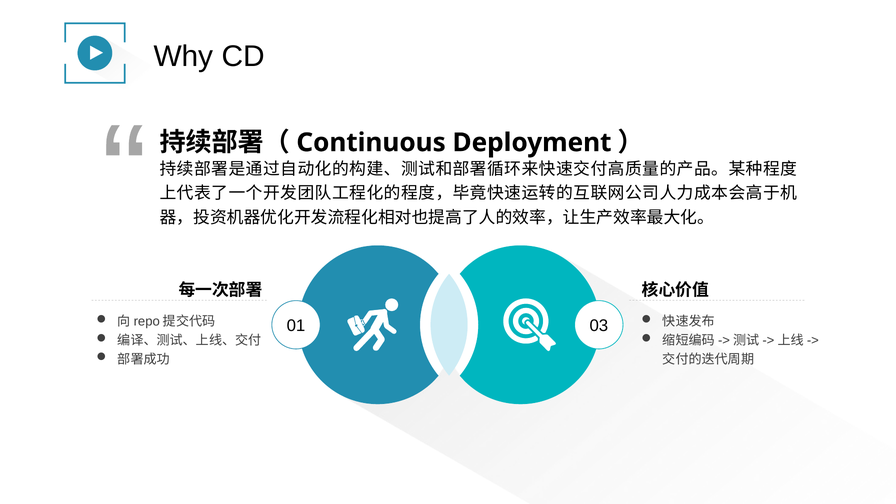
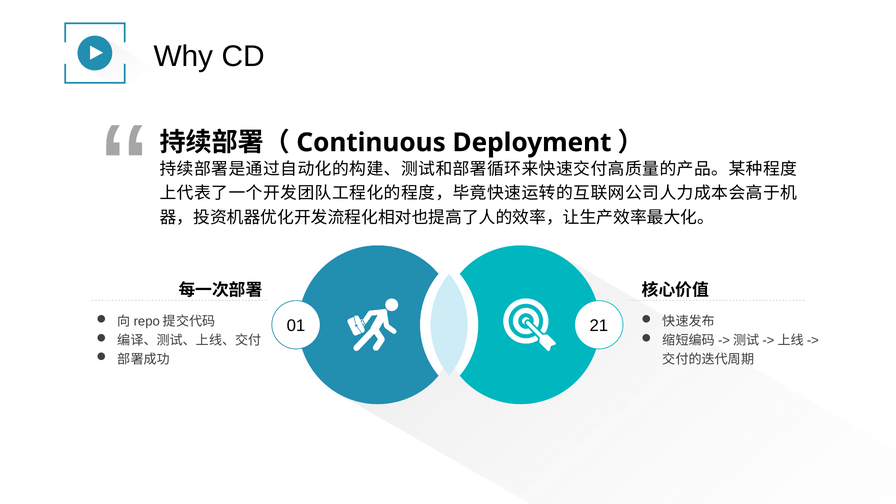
03: 03 -> 21 (599, 326)
